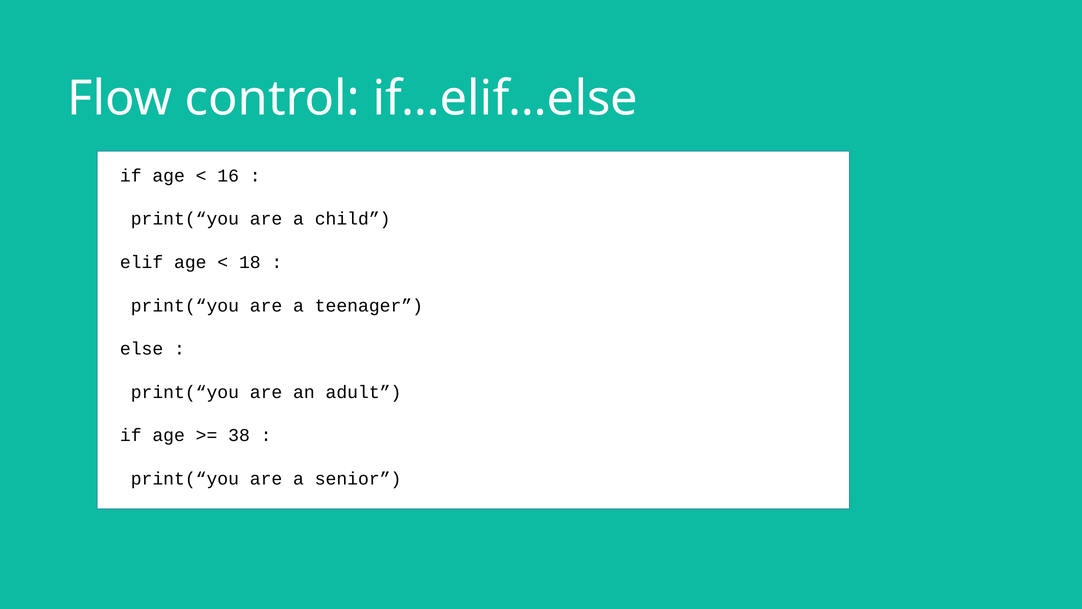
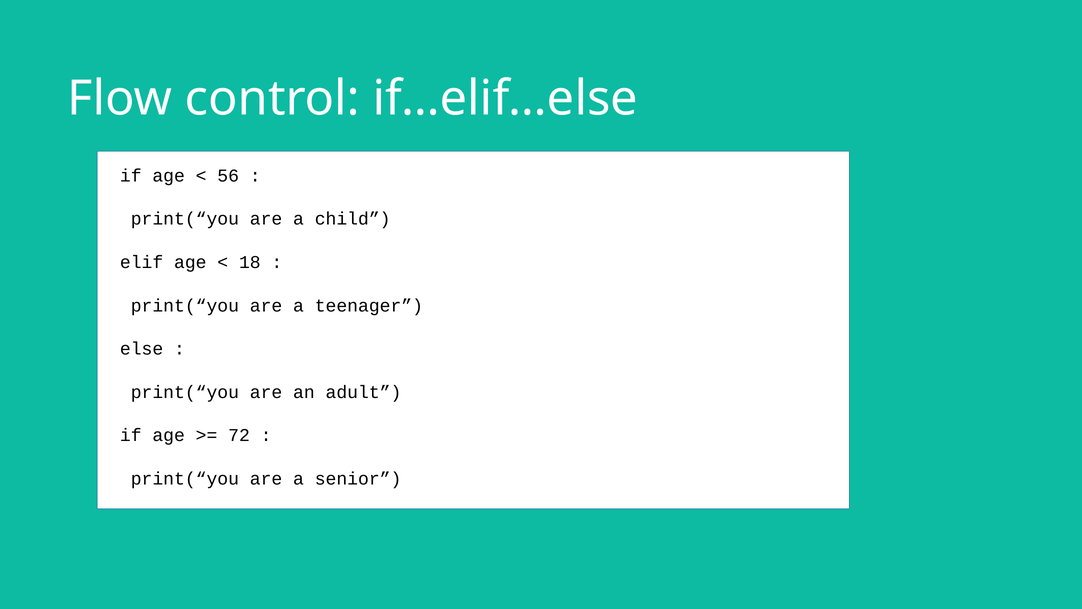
16: 16 -> 56 (228, 176)
38: 38 -> 72 (239, 435)
